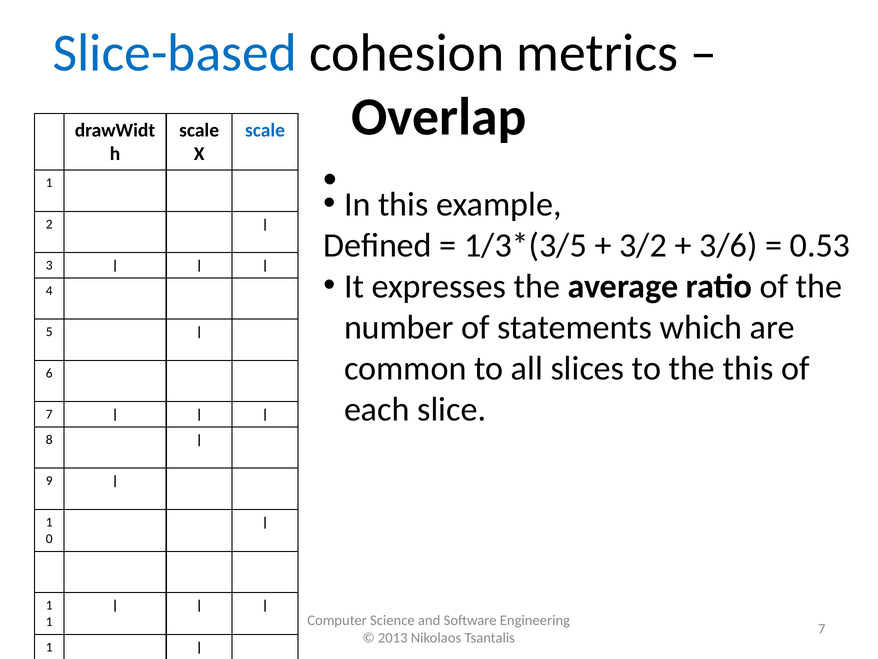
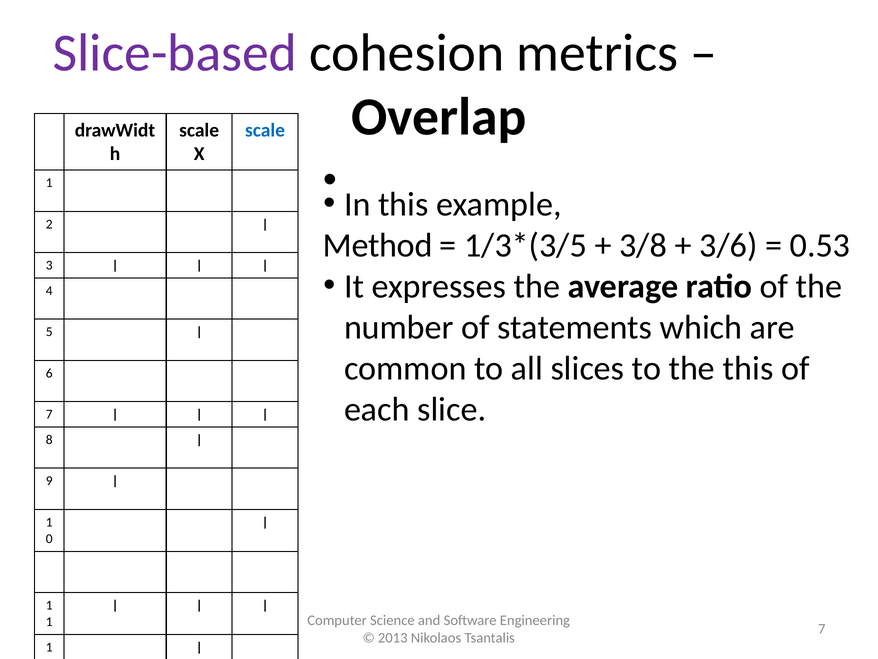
Slice-based colour: blue -> purple (175, 53)
Deﬁned: Deﬁned -> Method (378, 245)
3/2: 3/2 -> 3/8 (643, 245)
